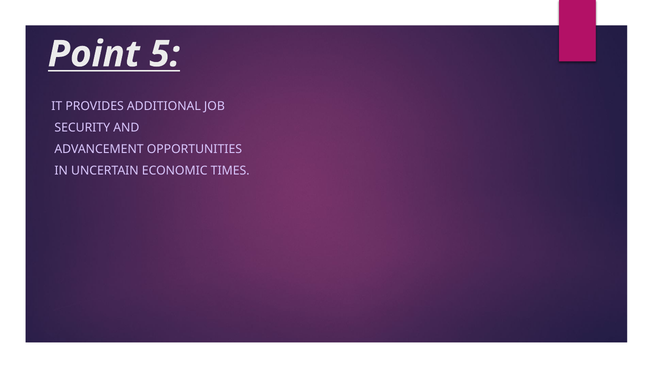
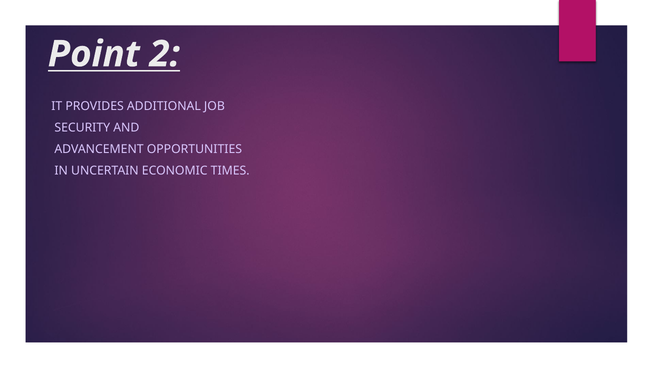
5: 5 -> 2 (165, 54)
